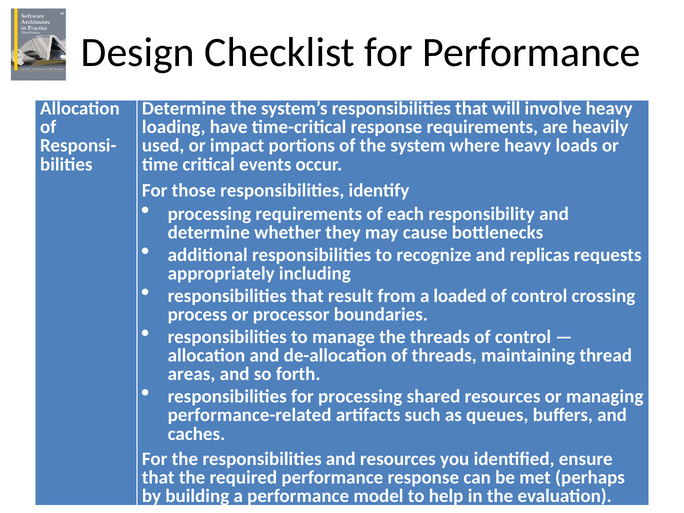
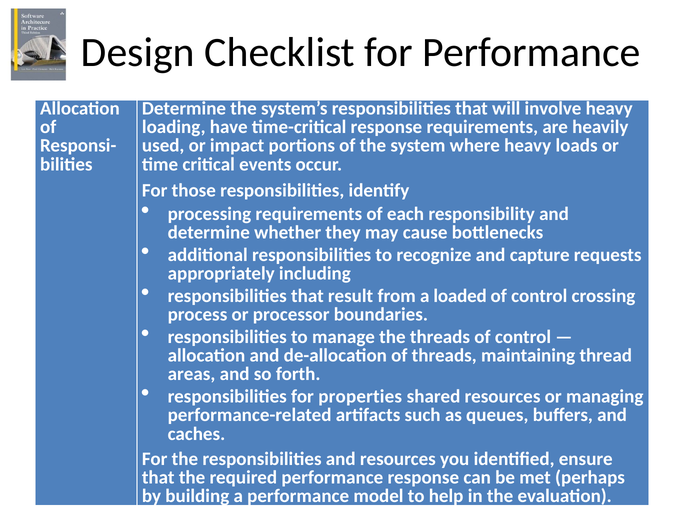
replicas: replicas -> capture (540, 255)
for processing: processing -> properties (360, 397)
